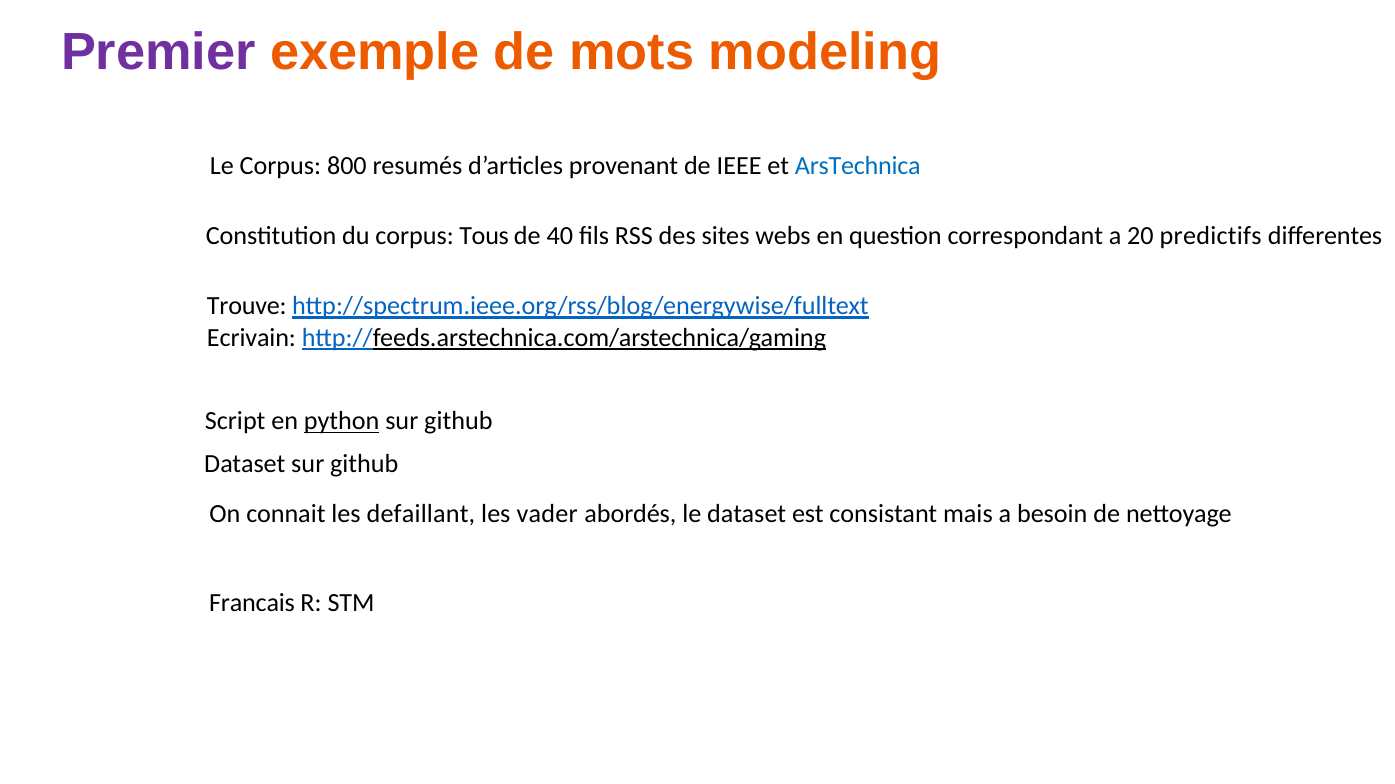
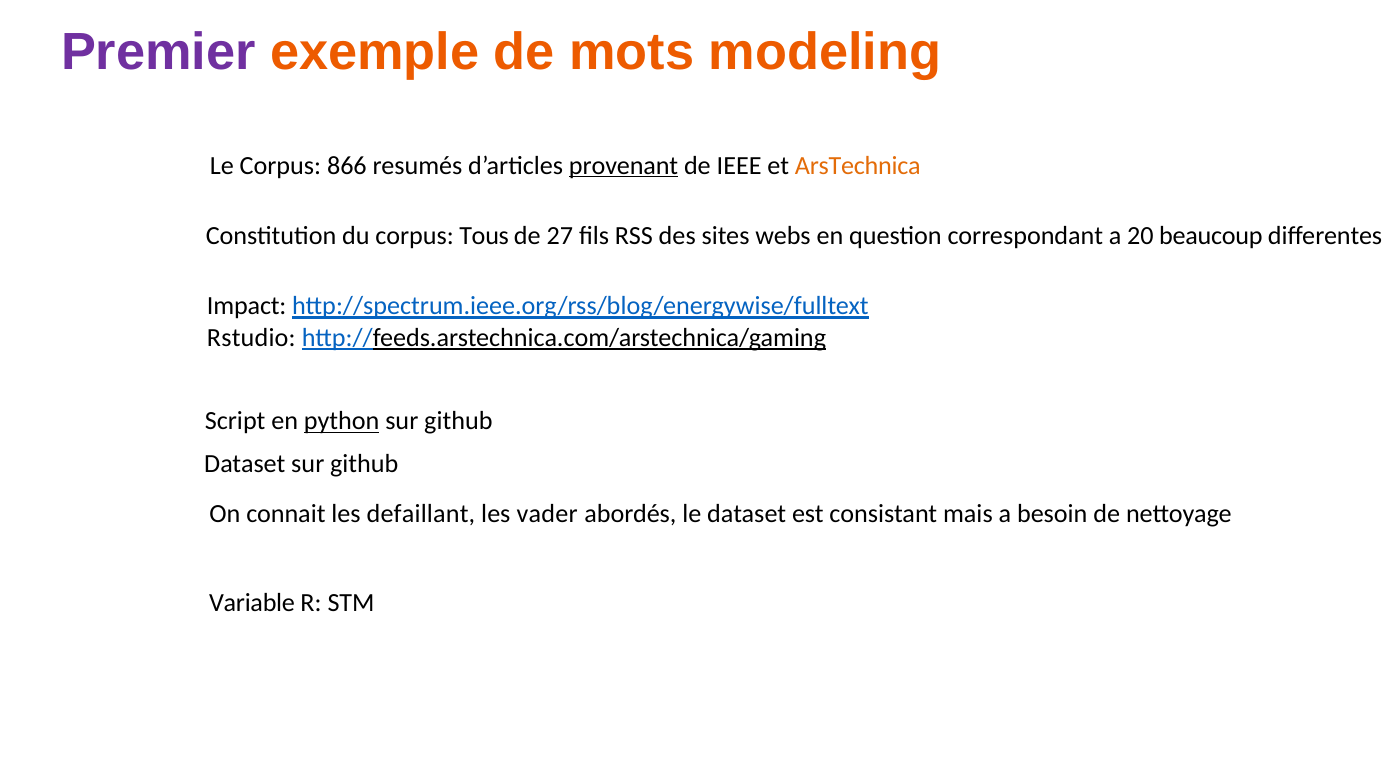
800: 800 -> 866 (347, 166)
provenant underline: none -> present (624, 166)
ArsTechnica colour: blue -> orange (858, 166)
40: 40 -> 27 (560, 236)
predictifs: predictifs -> beaucoup (1211, 236)
Trouve: Trouve -> Impact (247, 306)
Ecrivain: Ecrivain -> Rstudio (251, 338)
Francais: Francais -> Variable (252, 603)
